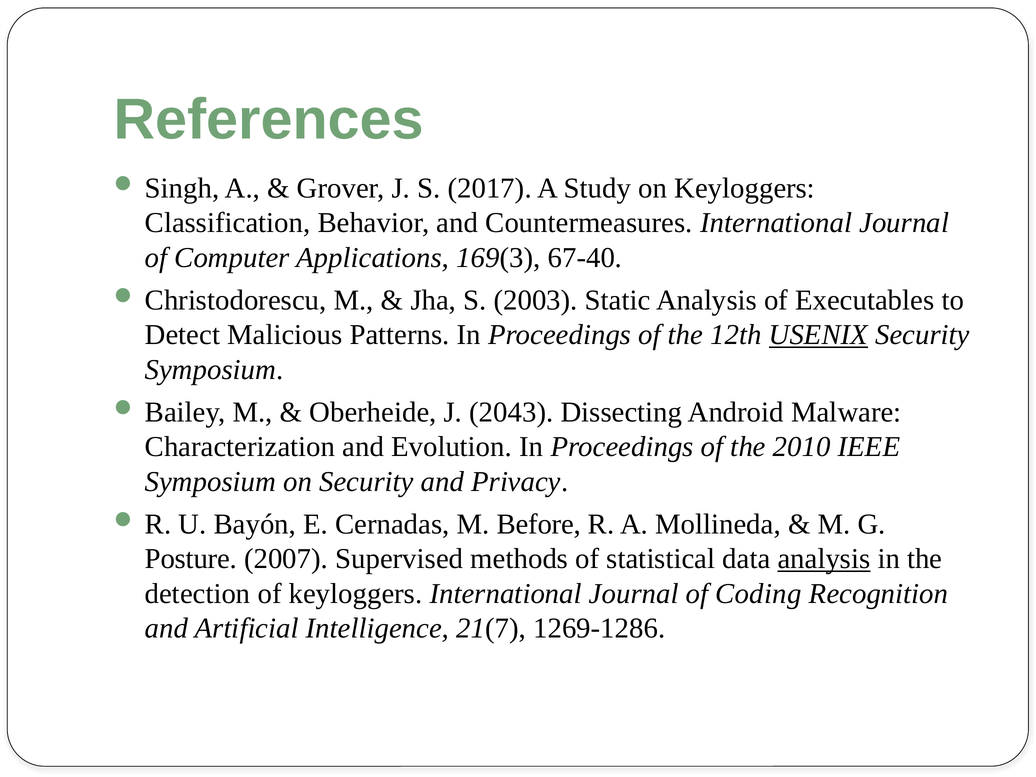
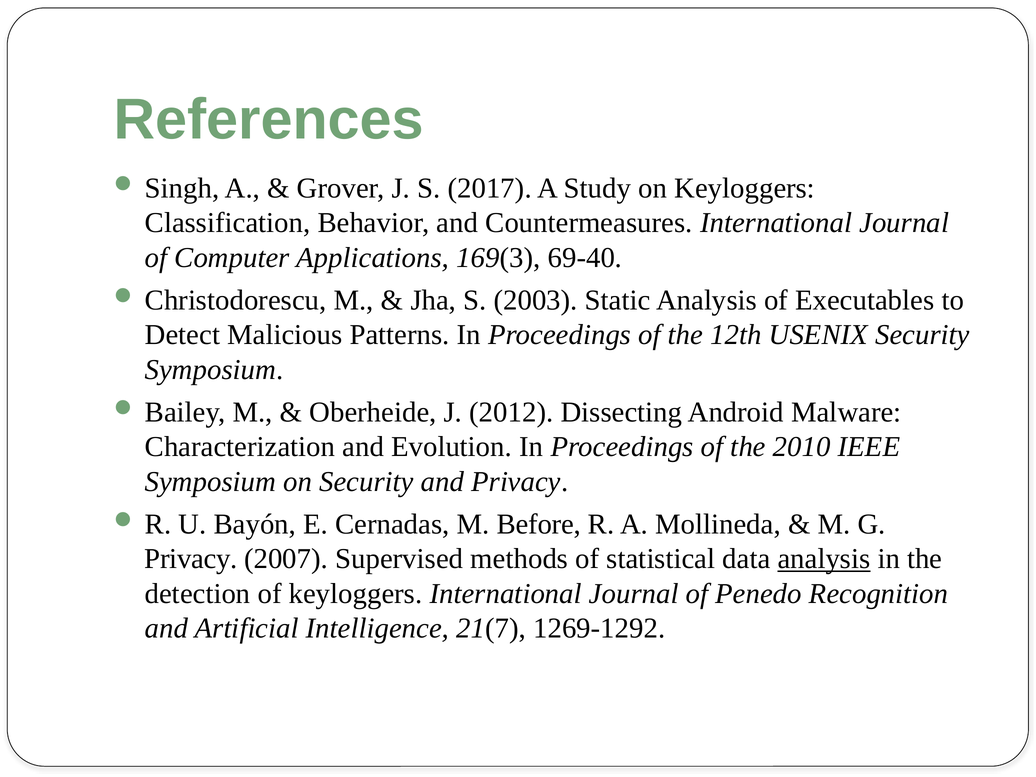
67-40: 67-40 -> 69-40 (585, 258)
USENIX underline: present -> none (818, 335)
2043: 2043 -> 2012 (511, 412)
Posture: Posture -> Privacy (191, 559)
Coding: Coding -> Penedo (759, 594)
1269-1286: 1269-1286 -> 1269-1292 (599, 628)
